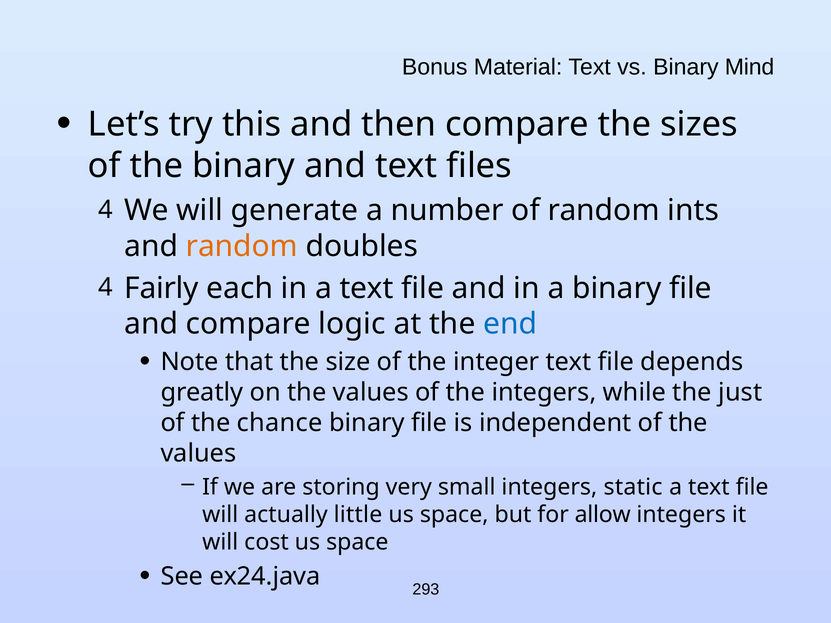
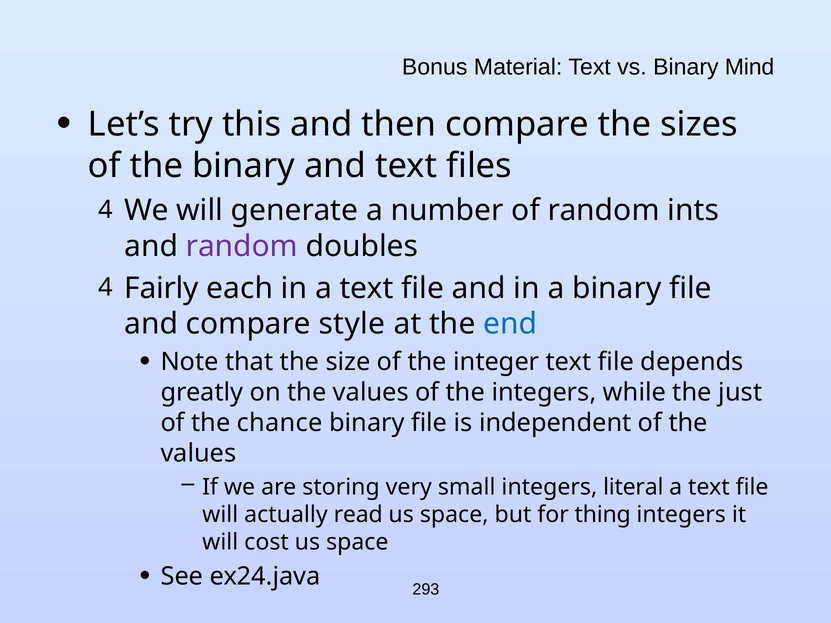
random colour: orange -> purple (242, 246)
logic: logic -> style (352, 324)
static: static -> literal (633, 487)
little: little -> read (358, 515)
allow: allow -> thing (603, 515)
